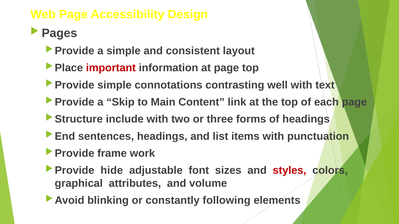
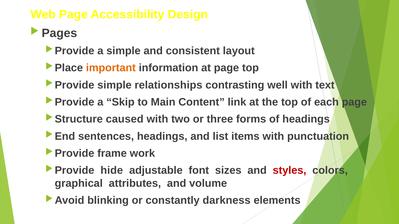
important colour: red -> orange (111, 68)
connotations: connotations -> relationships (168, 85)
include: include -> caused (125, 119)
following: following -> darkness (227, 201)
